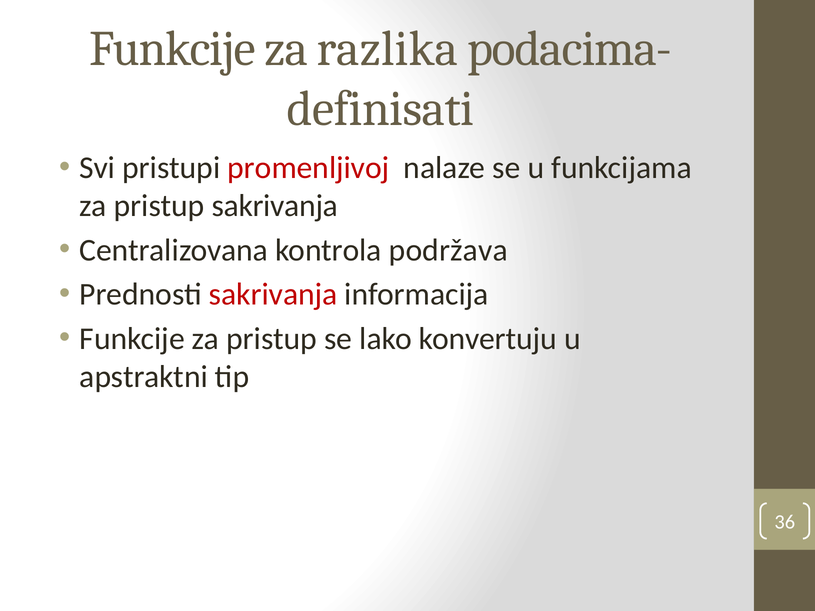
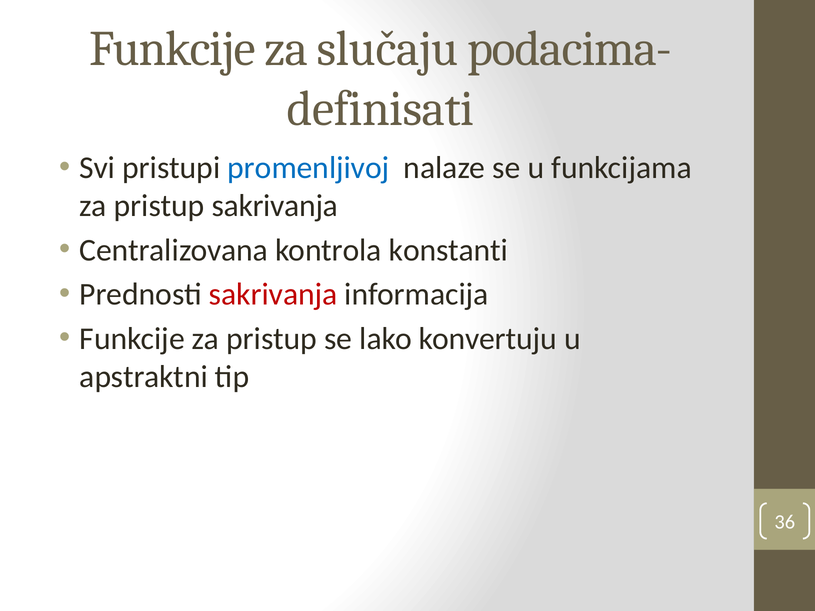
razlika: razlika -> slučaju (388, 49)
promenljivoj colour: red -> blue (308, 168)
podržava: podržava -> konstanti (448, 250)
